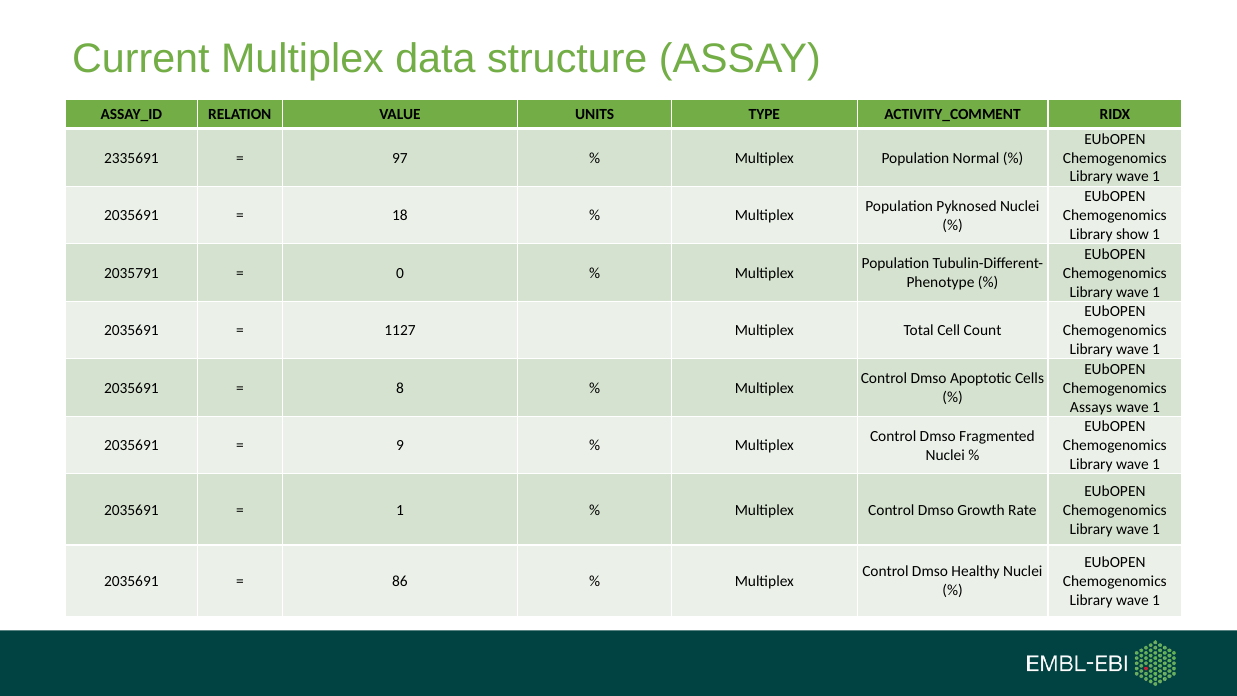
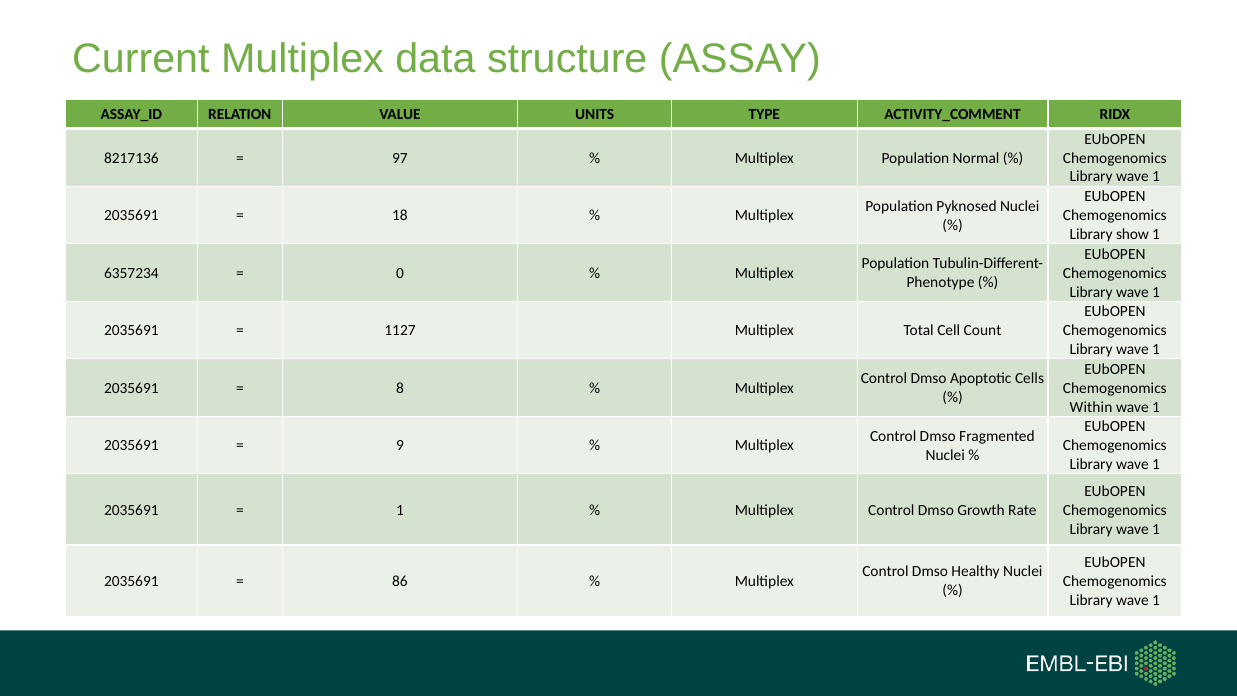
2335691: 2335691 -> 8217136 (131, 158)
2035791: 2035791 -> 6357234 (131, 273)
Assays: Assays -> Within (1091, 407)
